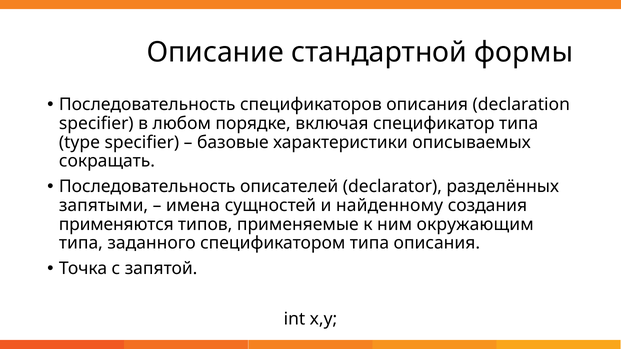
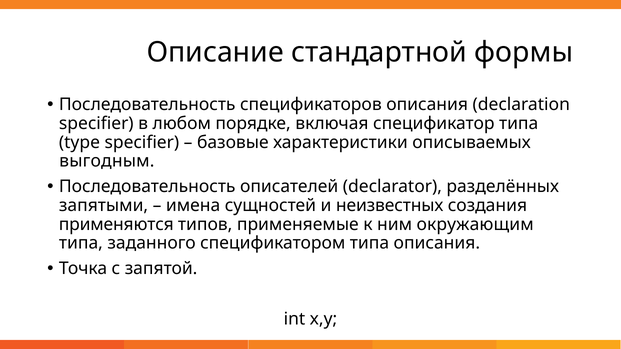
сокращать: сокращать -> выгодным (107, 161)
найденному: найденному -> неизвестных (390, 206)
